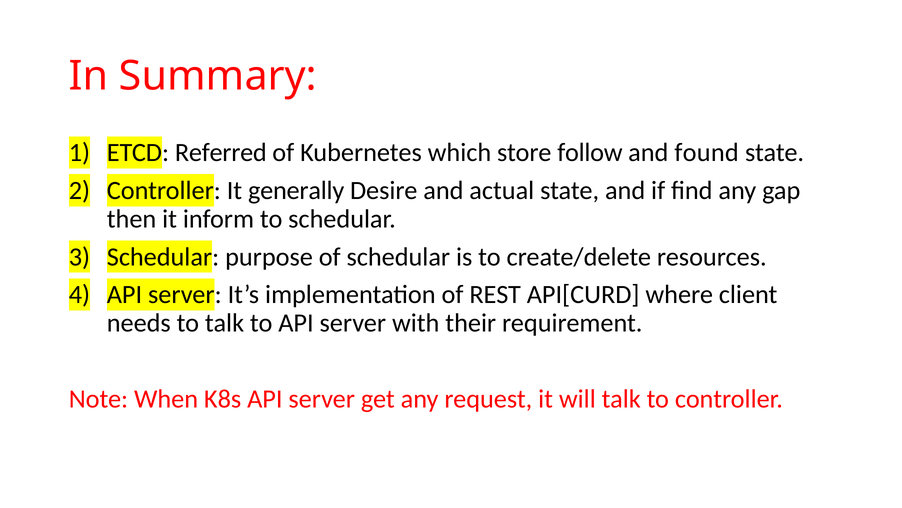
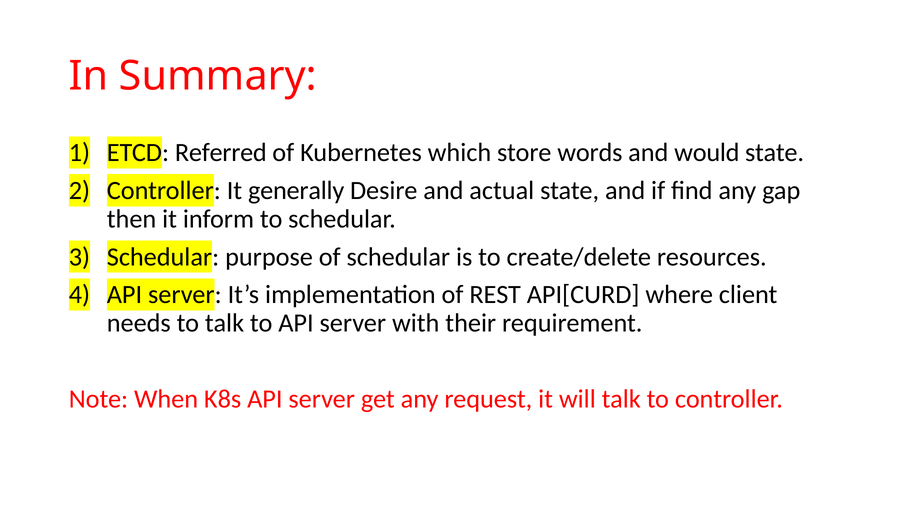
follow: follow -> words (590, 153)
found: found -> would (707, 153)
